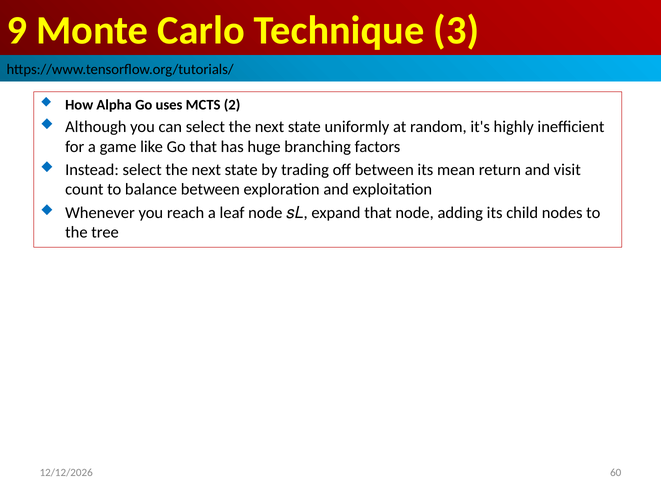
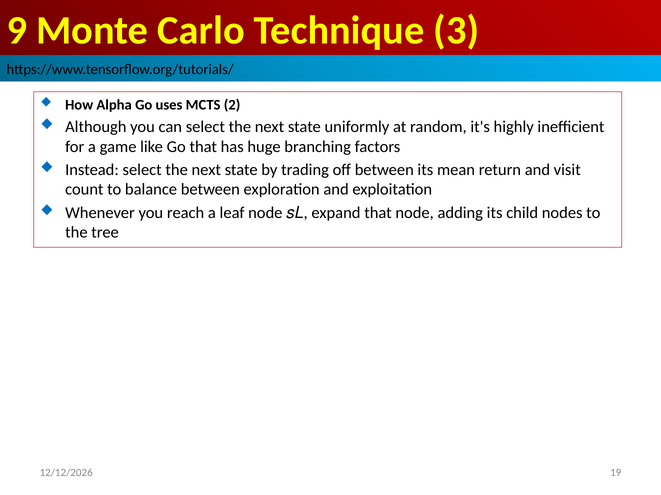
60: 60 -> 19 (616, 473)
